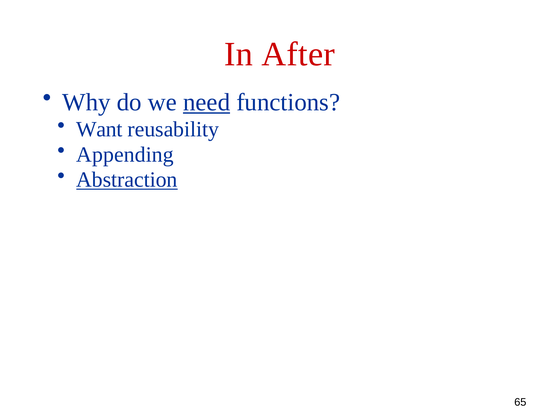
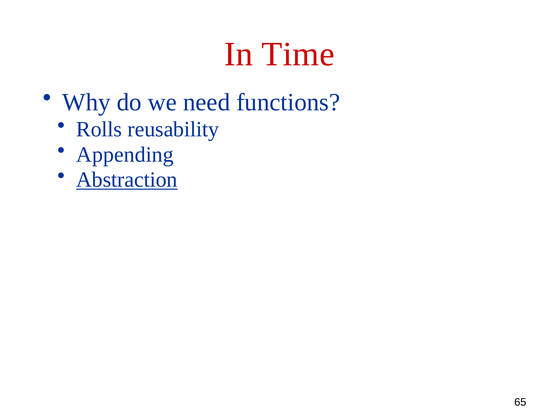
After: After -> Time (298, 54)
need underline: present -> none (207, 102)
Want: Want -> Rolls (99, 129)
